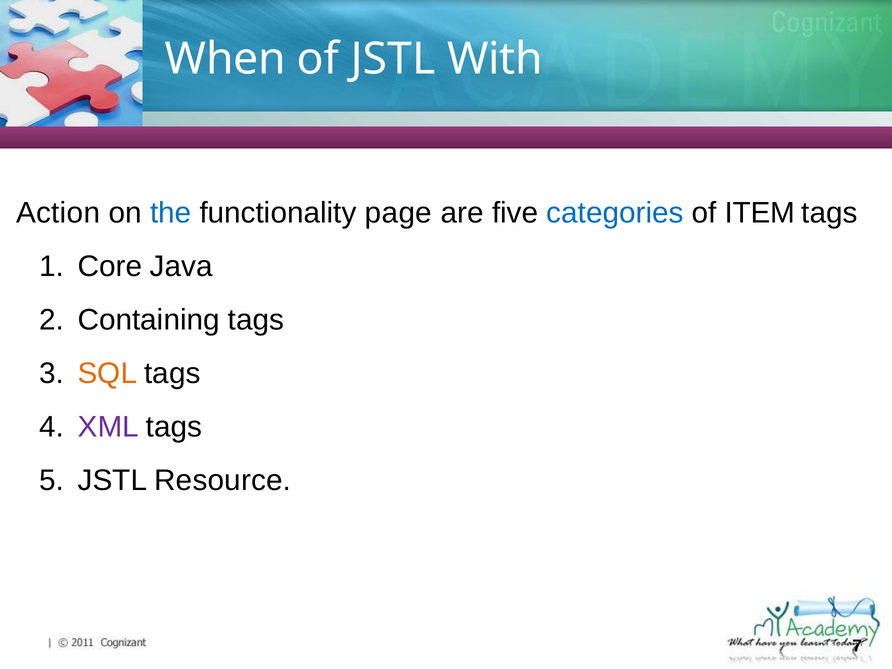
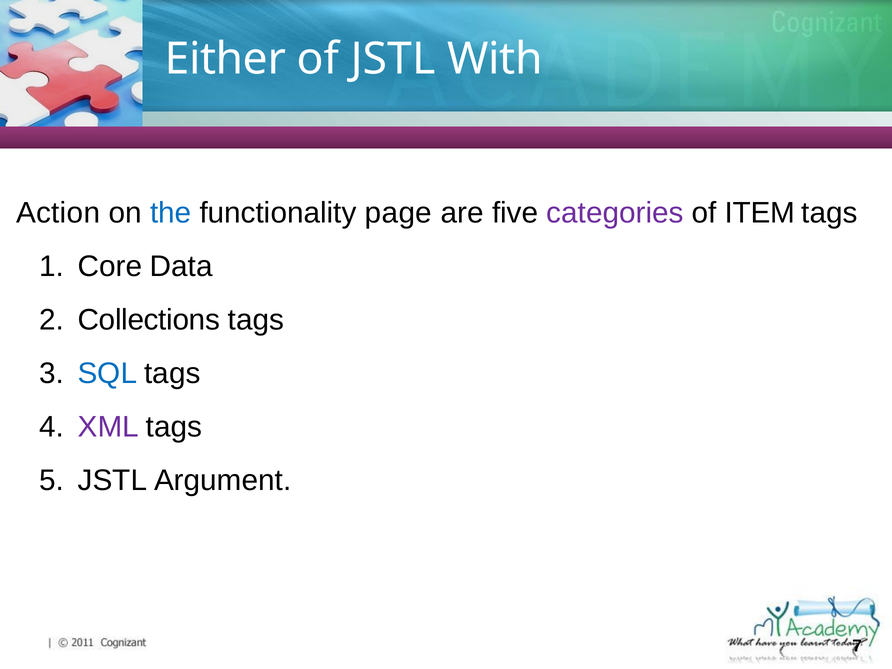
When: When -> Either (225, 59)
categories colour: blue -> purple (615, 213)
Java: Java -> Data (181, 267)
Containing: Containing -> Collections (149, 320)
SQL colour: orange -> blue (107, 374)
Resource: Resource -> Argument (223, 481)
